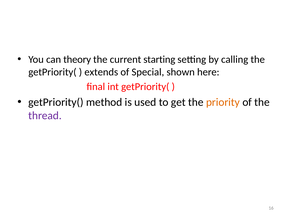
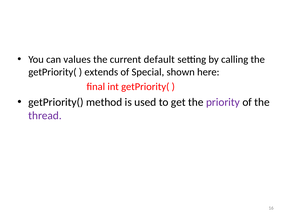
theory: theory -> values (77, 59)
starting: starting -> default (159, 59)
priority colour: orange -> purple (223, 102)
